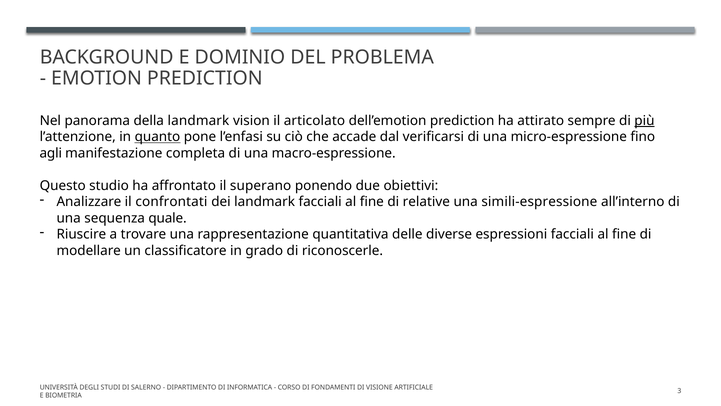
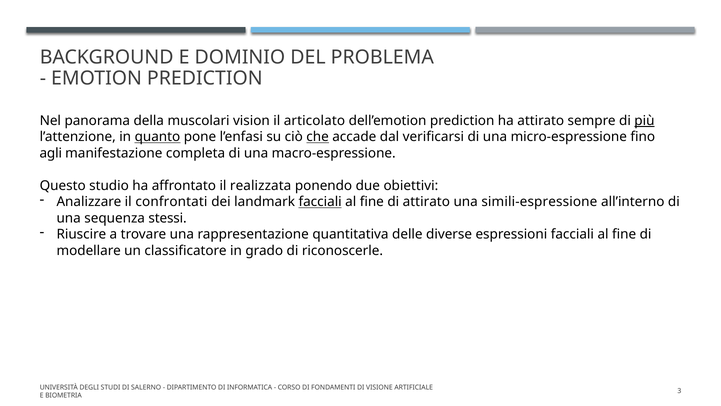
della landmark: landmark -> muscolari (199, 121)
che underline: none -> present (318, 137)
superano: superano -> realizzata (261, 185)
facciali underline: none -> present (320, 202)
di relative: relative -> attirato (426, 202)
quale: quale -> stessi (168, 218)
